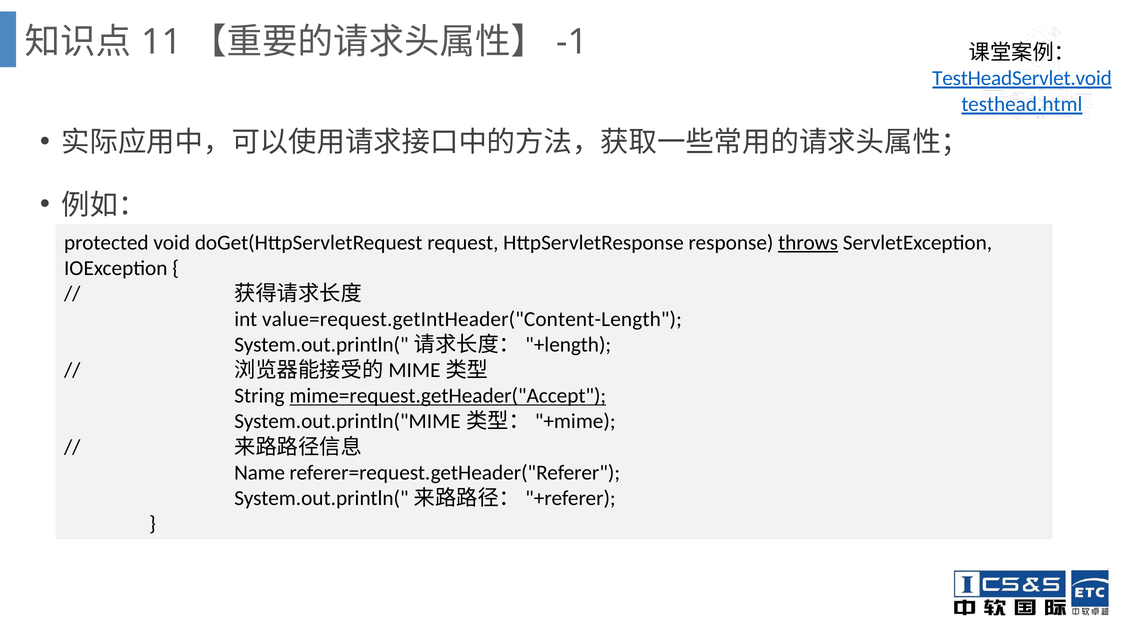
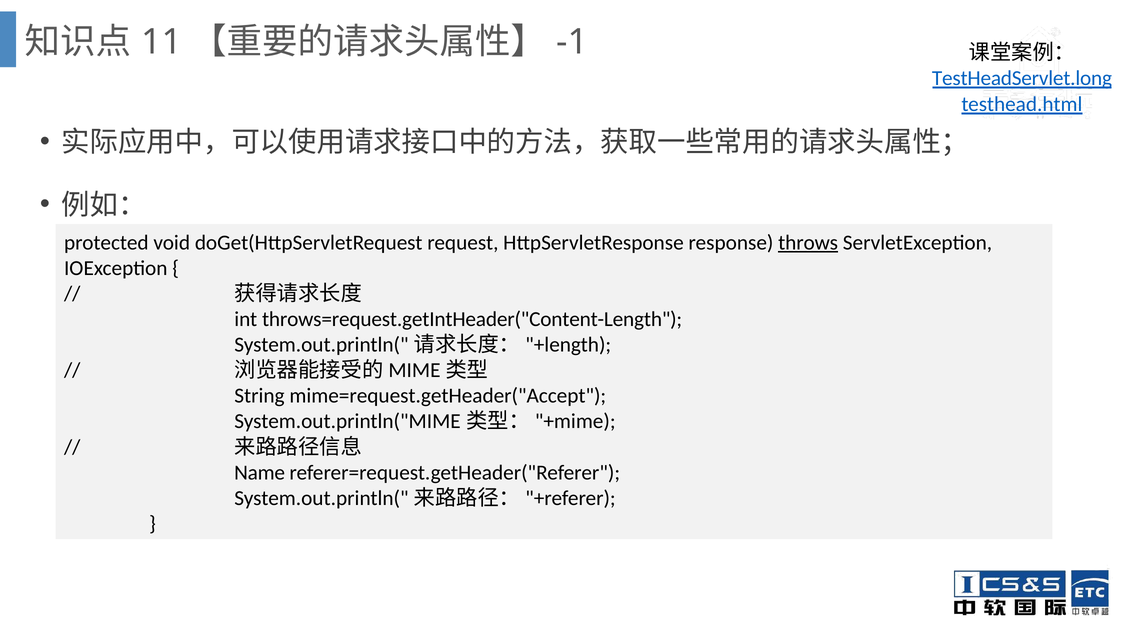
TestHeadServlet.void: TestHeadServlet.void -> TestHeadServlet.long (1022, 78)
value=request.getIntHeader("Content-Length: value=request.getIntHeader("Content-Length -> throws=request.getIntHeader("Content-Length (472, 319)
mime=request.getHeader("Accept underline: present -> none (448, 396)
